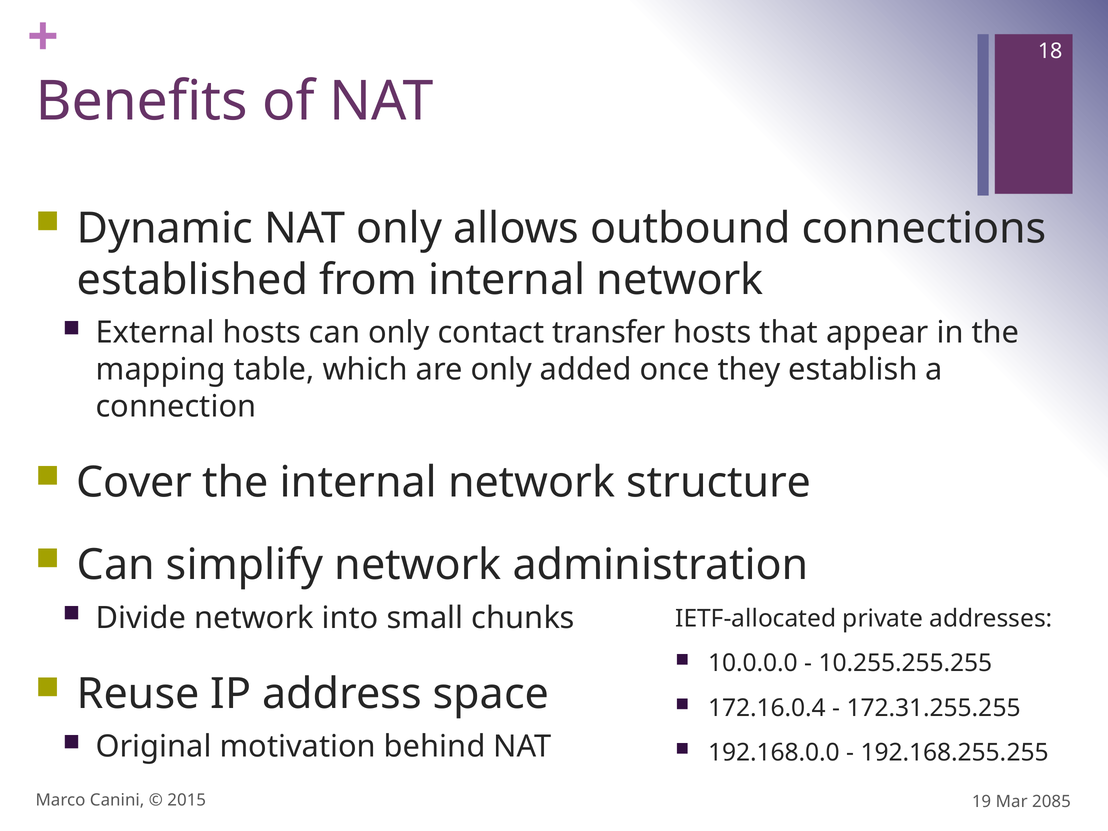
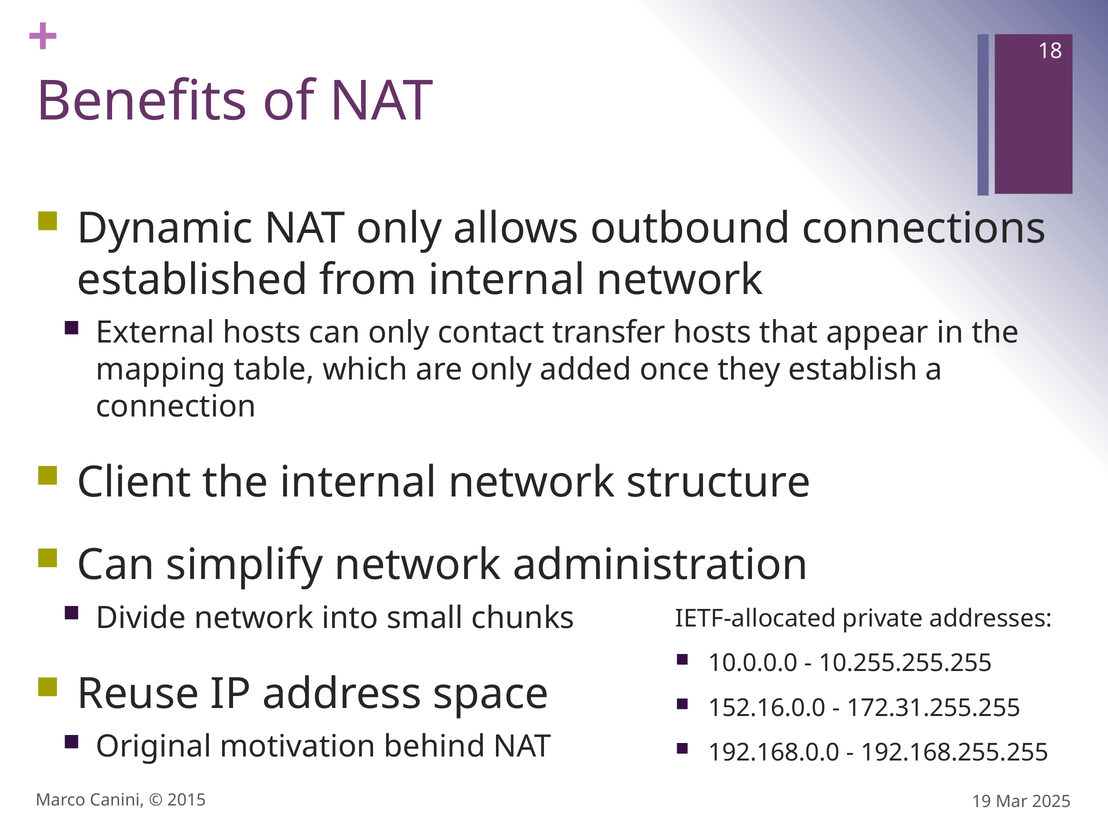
Cover: Cover -> Client (134, 483)
172.16.0.4: 172.16.0.4 -> 152.16.0.0 (767, 708)
2085: 2085 -> 2025 (1051, 802)
